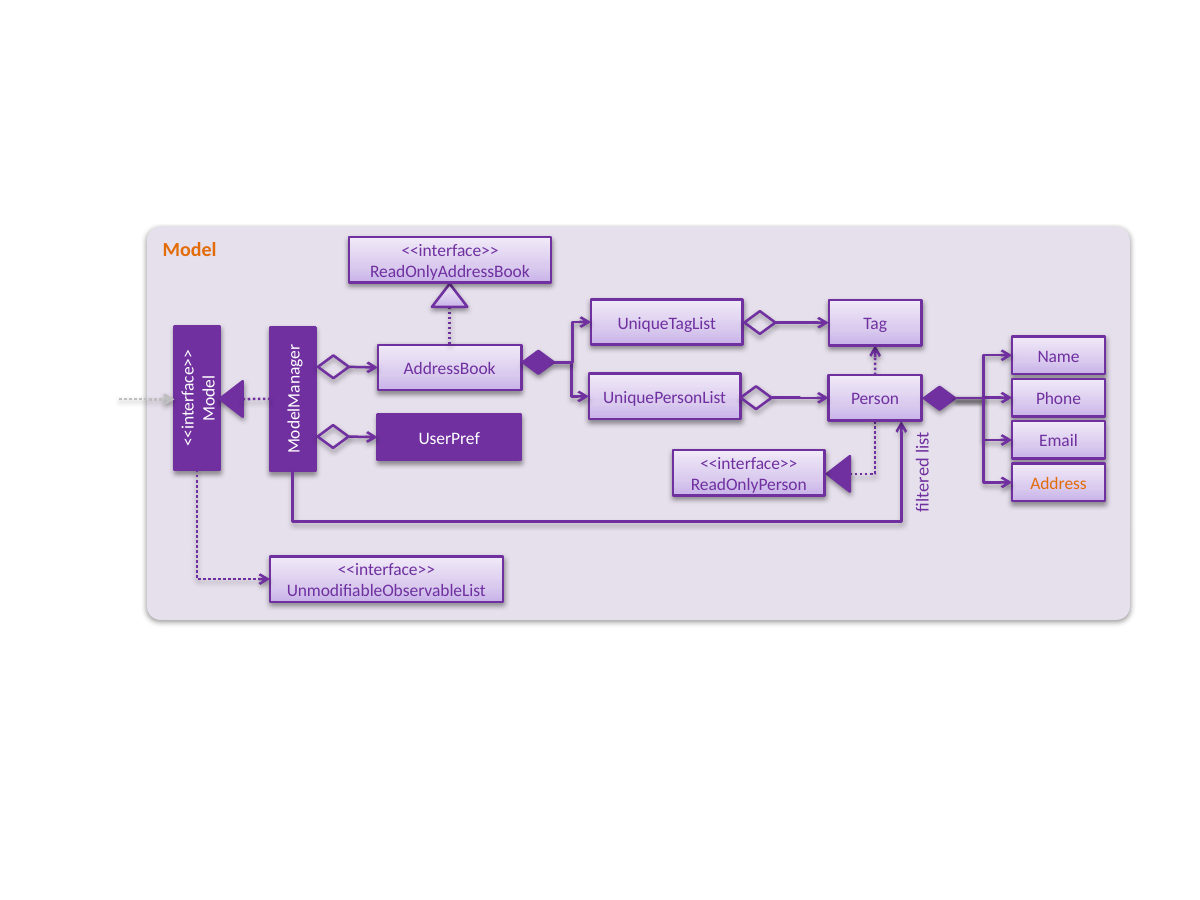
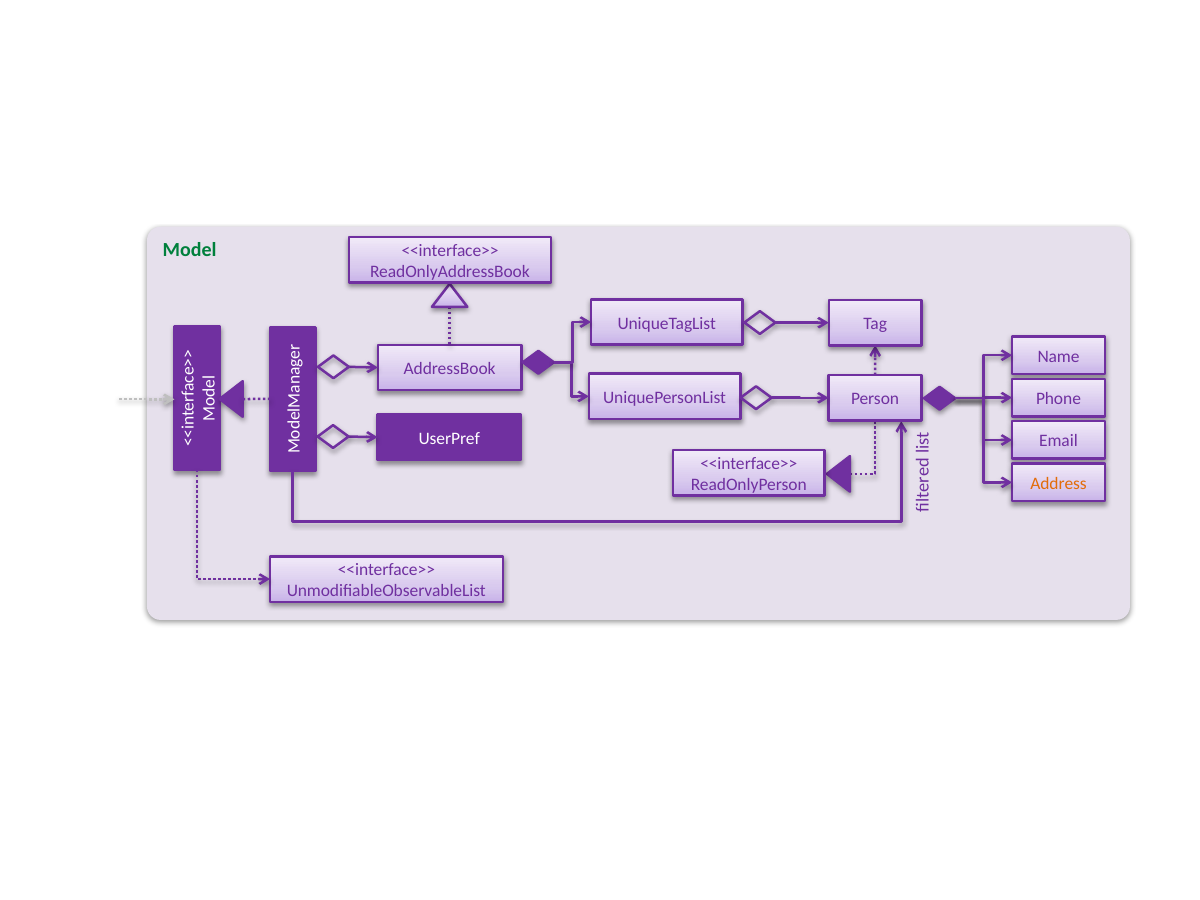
Model colour: orange -> green (190, 250)
